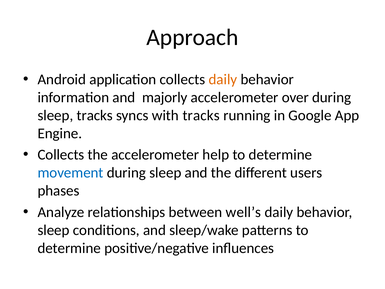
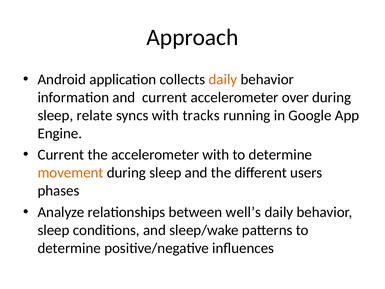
and majorly: majorly -> current (165, 97)
sleep tracks: tracks -> relate (95, 115)
Collects: Collects -> Current (61, 155)
accelerometer help: help -> with (216, 155)
movement colour: blue -> orange (71, 173)
